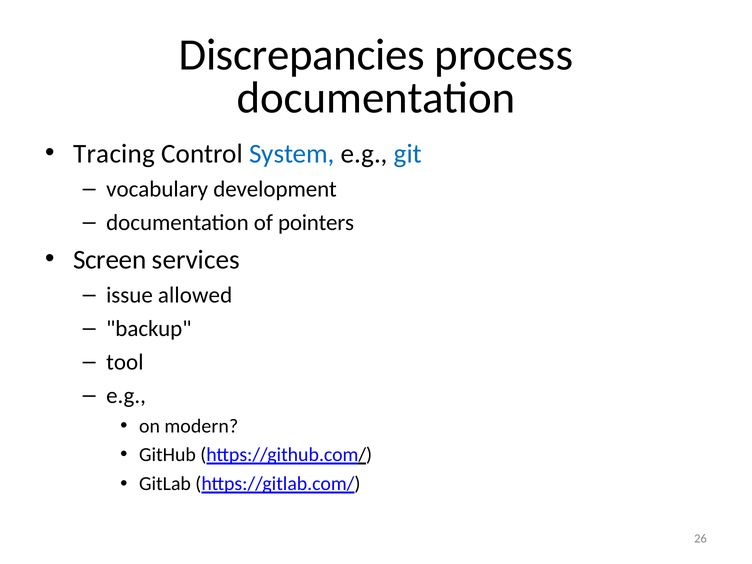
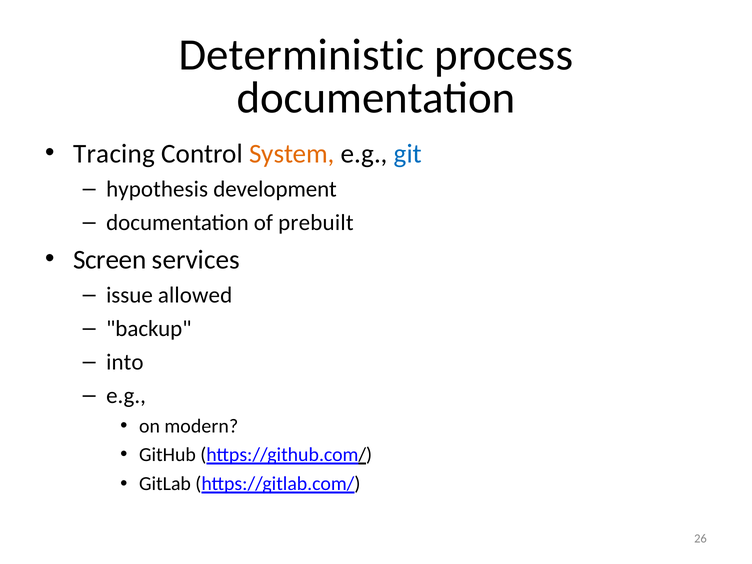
Discrepancies: Discrepancies -> Deterministic (302, 55)
System colour: blue -> orange (292, 154)
vocabulary: vocabulary -> hypothesis (157, 189)
pointers: pointers -> prebuilt (316, 223)
tool: tool -> into (125, 362)
